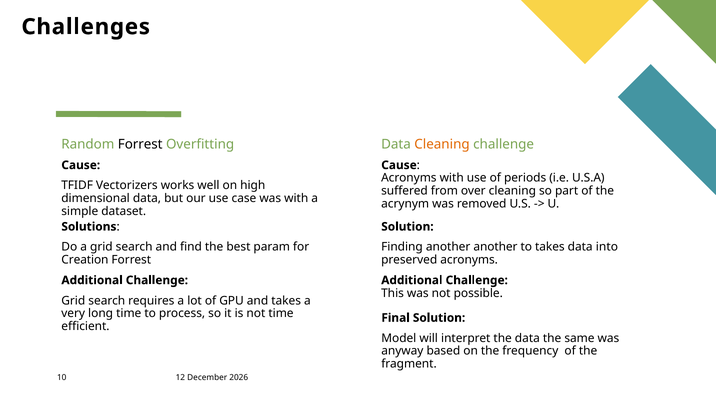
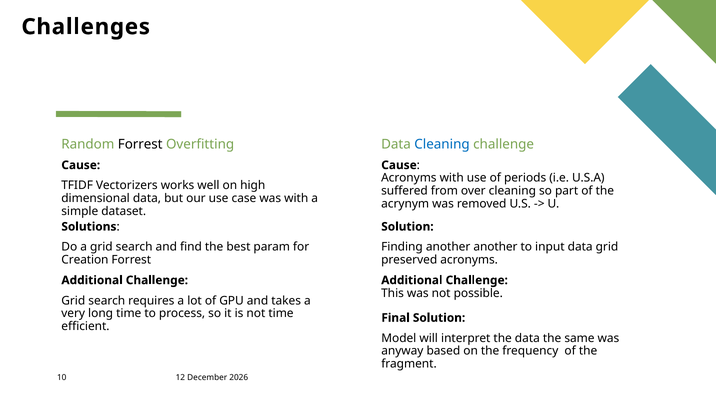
Cleaning colour: orange -> blue (442, 144)
to takes: takes -> input (550, 247)
data into: into -> grid (607, 247)
